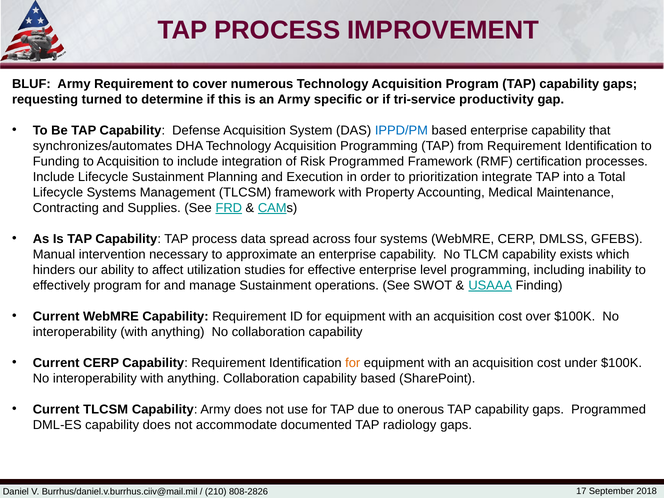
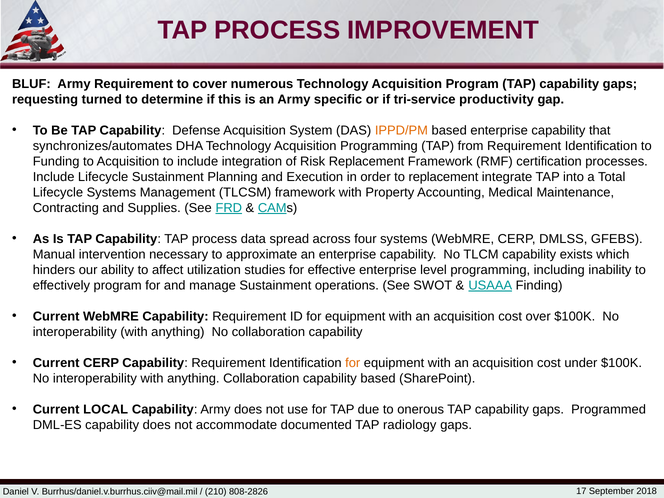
IPPD/PM colour: blue -> orange (401, 130)
Risk Programmed: Programmed -> Replacement (367, 161)
to prioritization: prioritization -> replacement (443, 177)
Current TLCSM: TLCSM -> LOCAL (106, 409)
